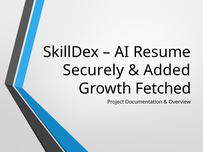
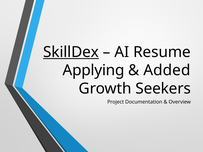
SkillDex underline: none -> present (71, 52)
Securely: Securely -> Applying (94, 70)
Fetched: Fetched -> Seekers (163, 89)
